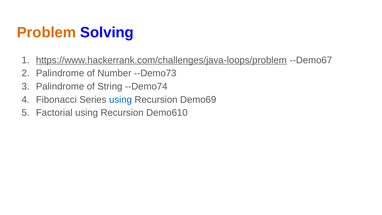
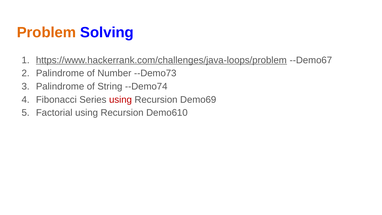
using colour: blue -> red (120, 100)
